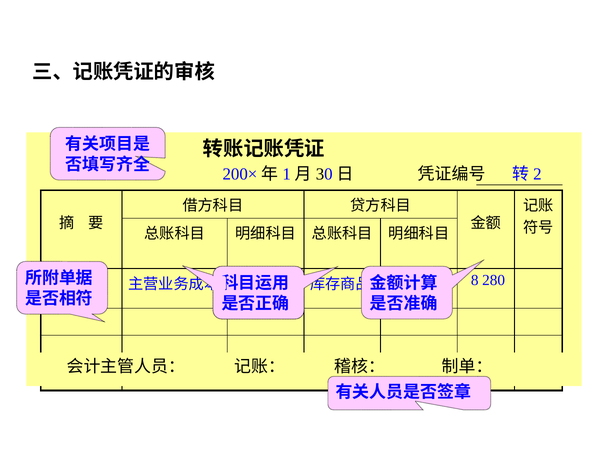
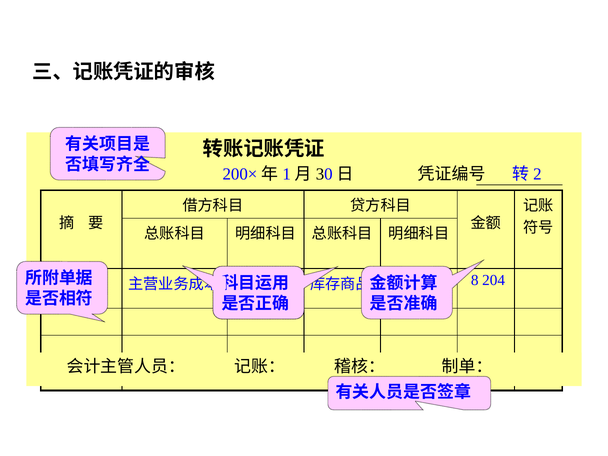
280: 280 -> 204 (494, 280)
